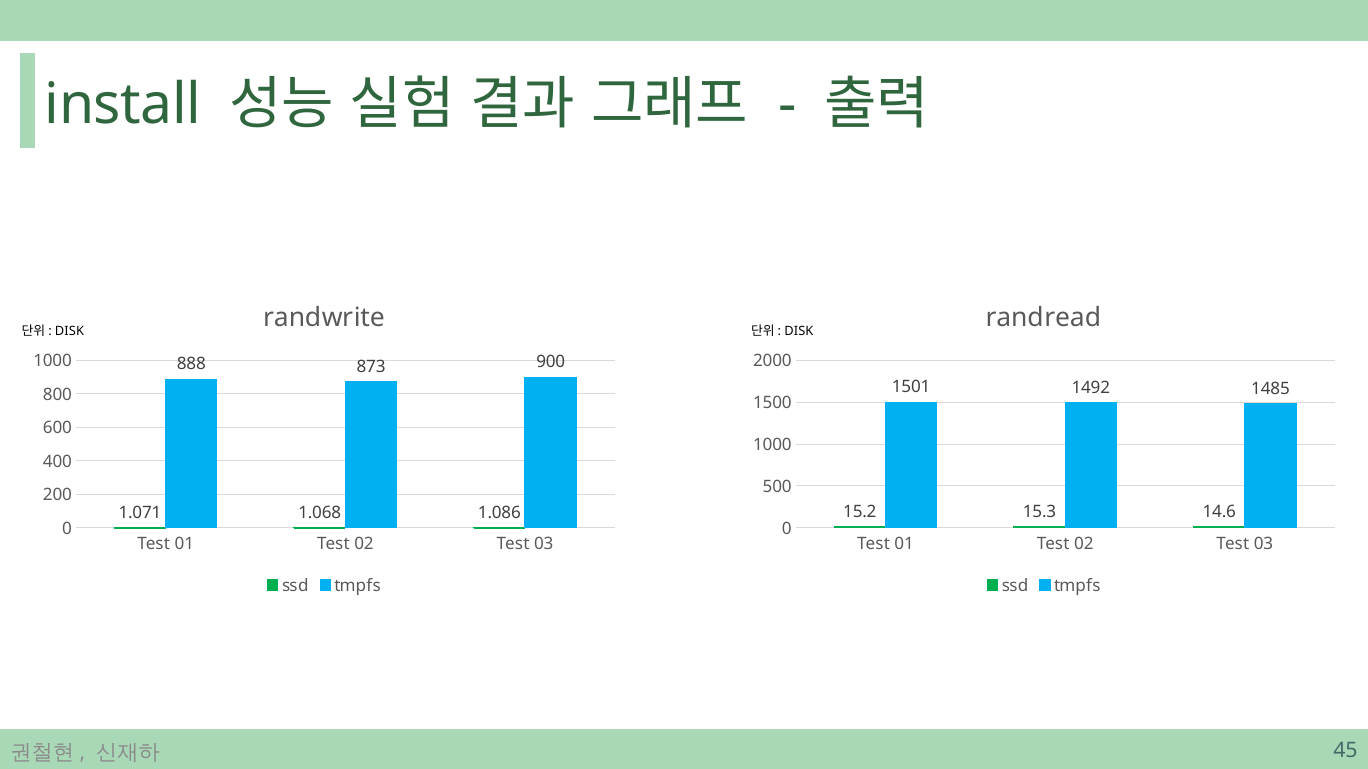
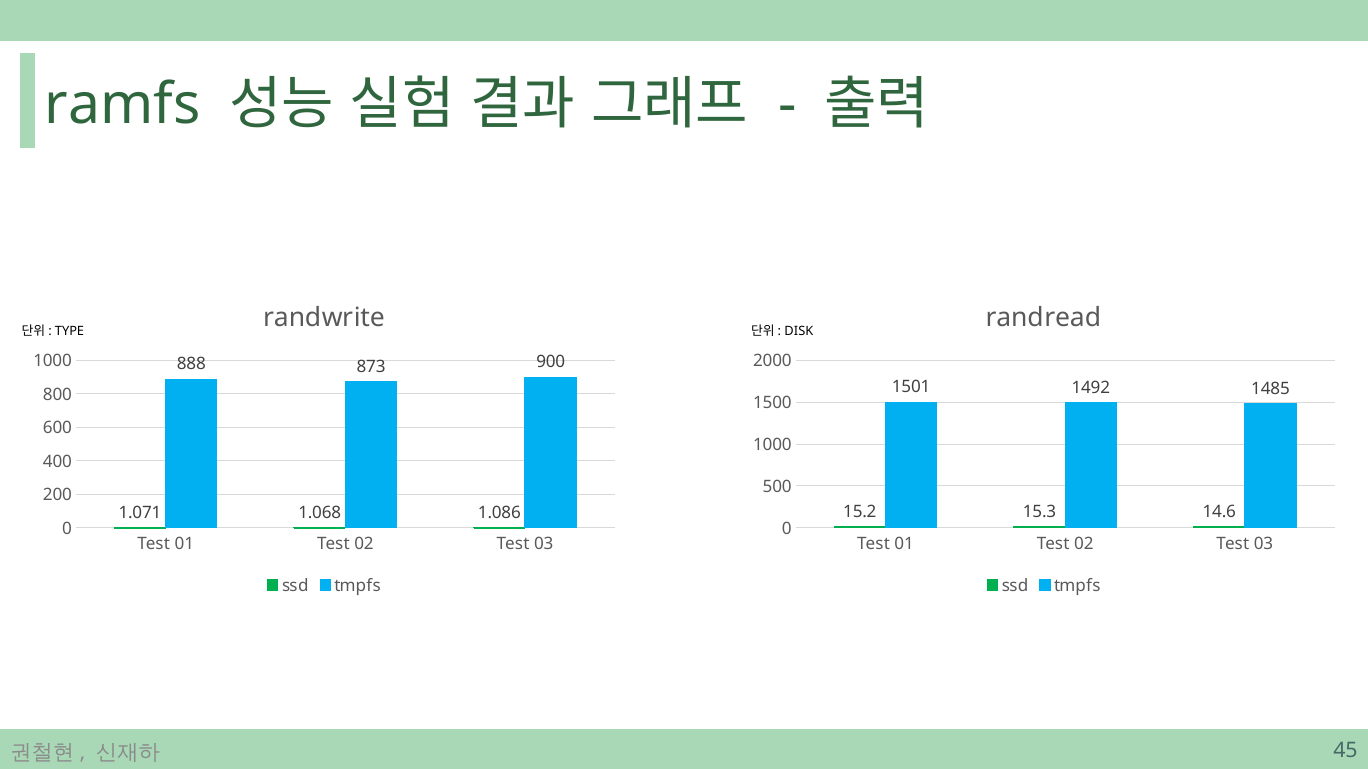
install: install -> ramfs (123, 105)
DISK: DISK -> TYPE (70, 332)
